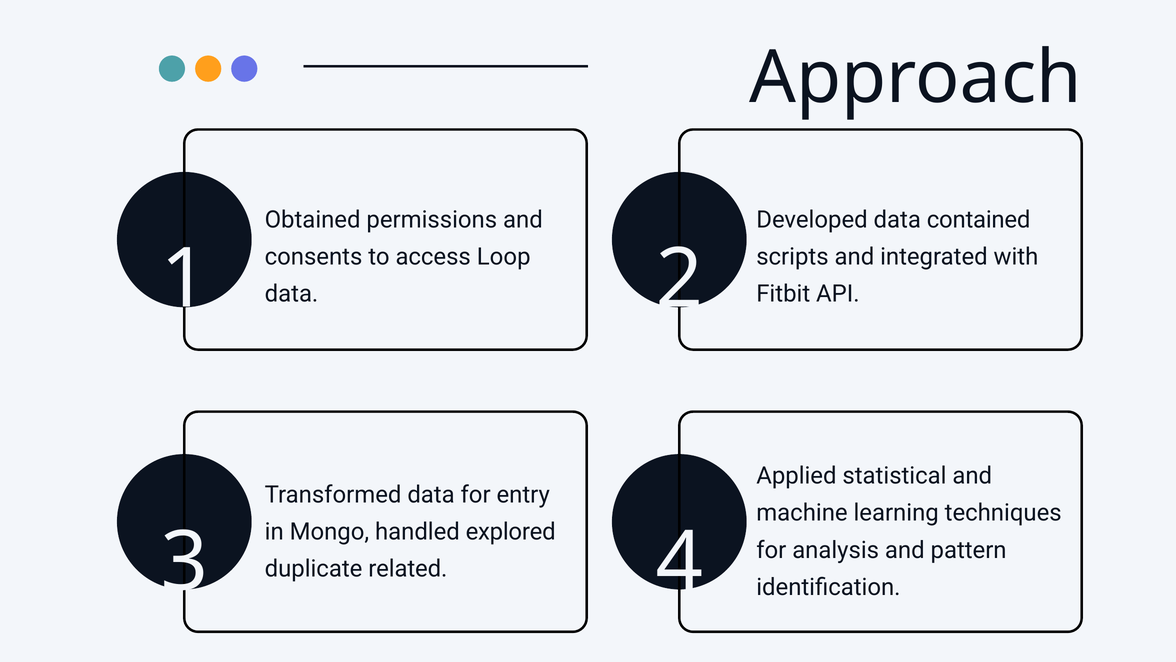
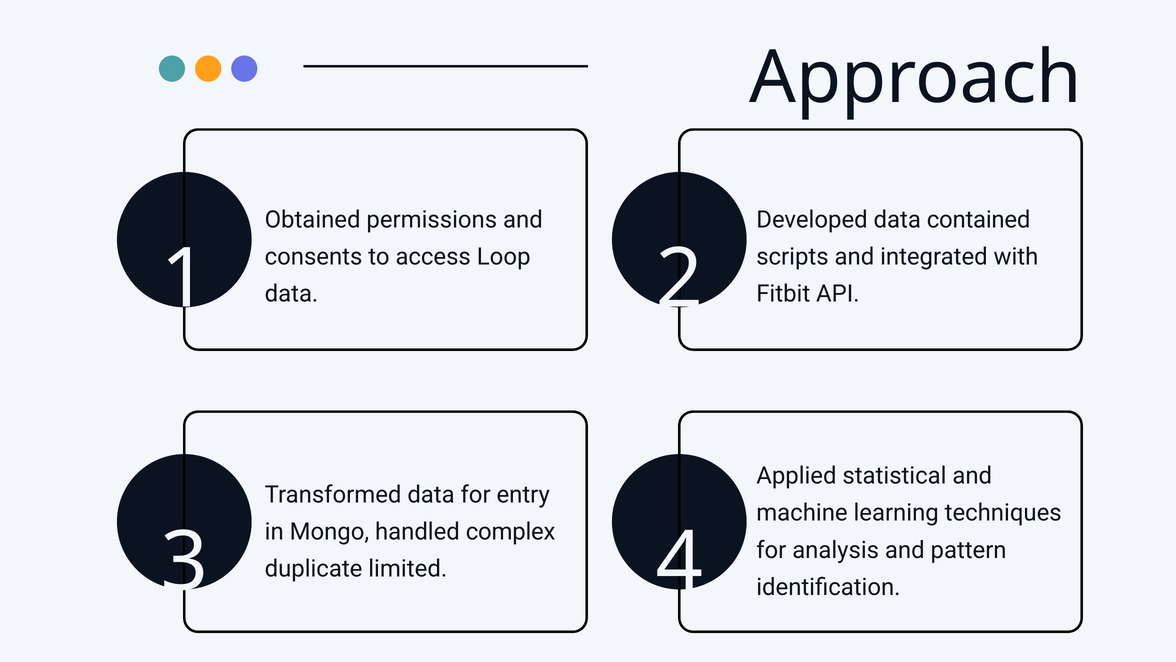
explored: explored -> complex (511, 532)
related: related -> limited (408, 569)
